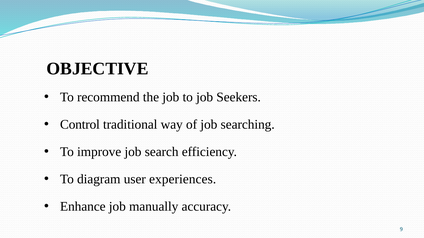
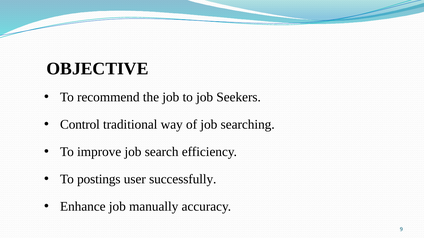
diagram: diagram -> postings (99, 180)
experiences: experiences -> successfully (183, 180)
